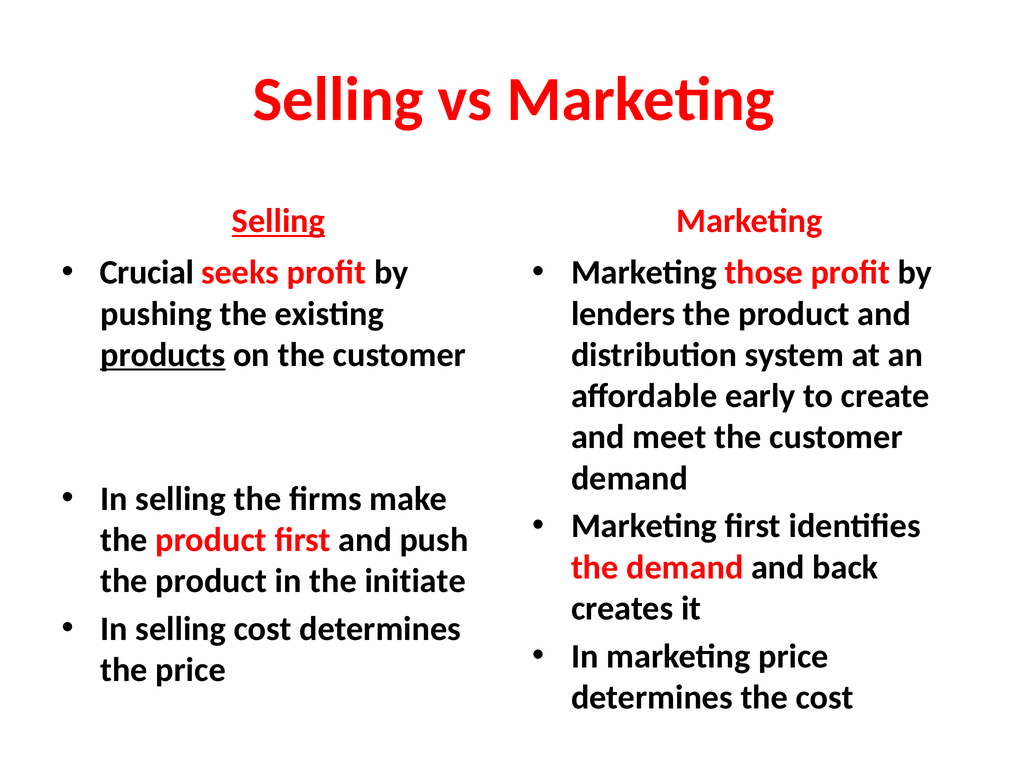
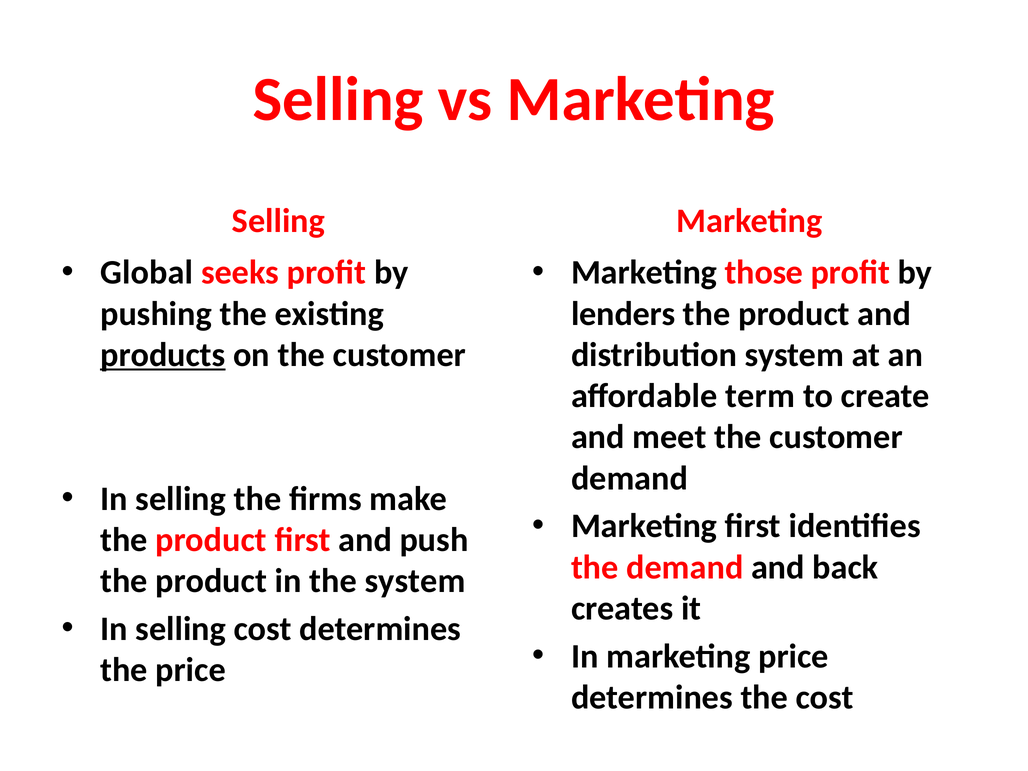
Selling underline: present -> none (278, 221)
Crucial: Crucial -> Global (147, 273)
early: early -> term (760, 396)
the initiate: initiate -> system (415, 581)
